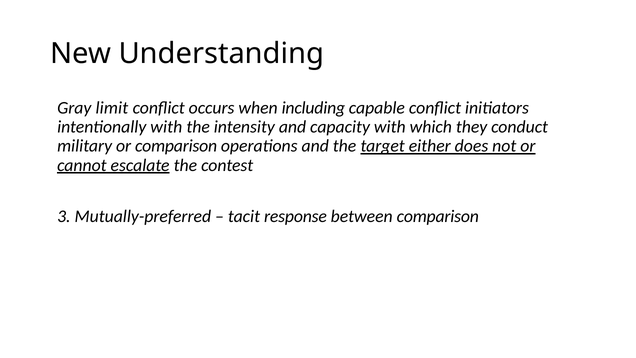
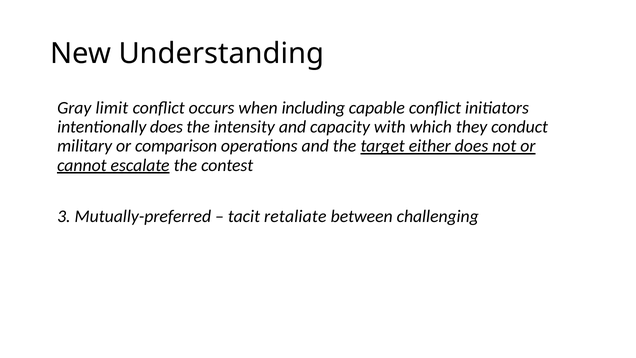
intentionally with: with -> does (166, 127)
response: response -> retaliate (295, 217)
between comparison: comparison -> challenging (438, 217)
